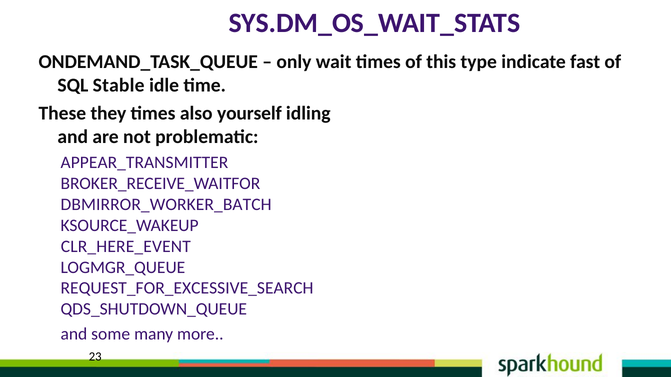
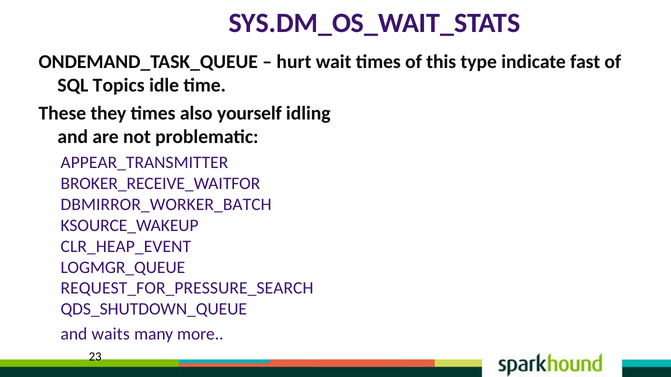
only: only -> hurt (294, 62)
Stable: Stable -> Topics (119, 85)
CLR_HERE_EVENT: CLR_HERE_EVENT -> CLR_HEAP_EVENT (126, 247)
REQUEST_FOR_EXCESSIVE_SEARCH: REQUEST_FOR_EXCESSIVE_SEARCH -> REQUEST_FOR_PRESSURE_SEARCH (187, 289)
some: some -> waits (111, 334)
